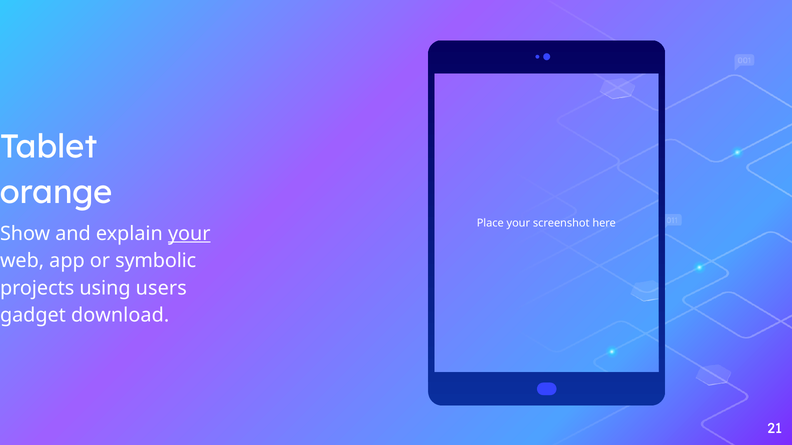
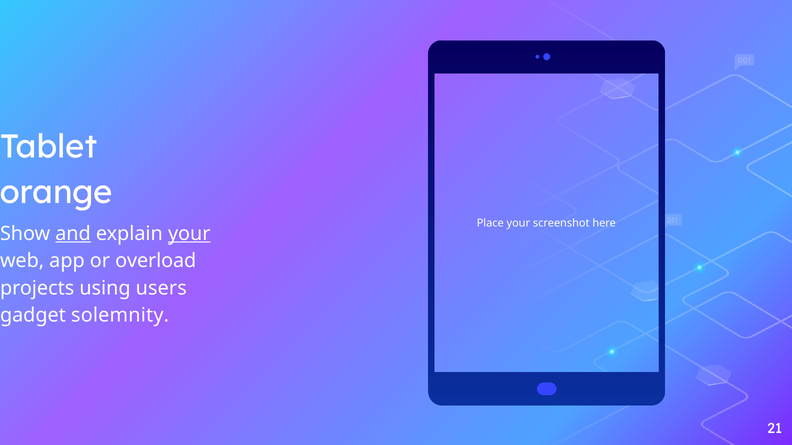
and underline: none -> present (73, 234)
symbolic: symbolic -> overload (156, 261)
download: download -> solemnity (120, 316)
